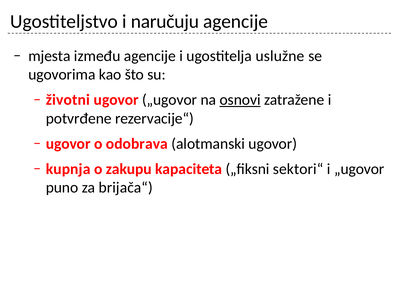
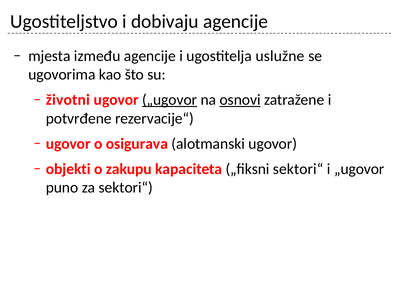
naručuju: naručuju -> dobivaju (165, 22)
„ugovor underline: none -> present (170, 100)
odobrava: odobrava -> osigurava (137, 144)
kupnja: kupnja -> objekti (68, 169)
za brijača“: brijača“ -> sektori“ (126, 188)
